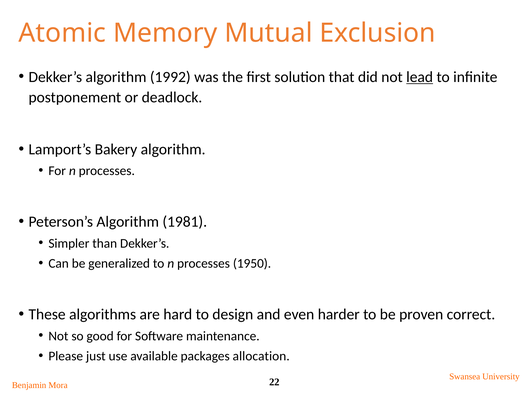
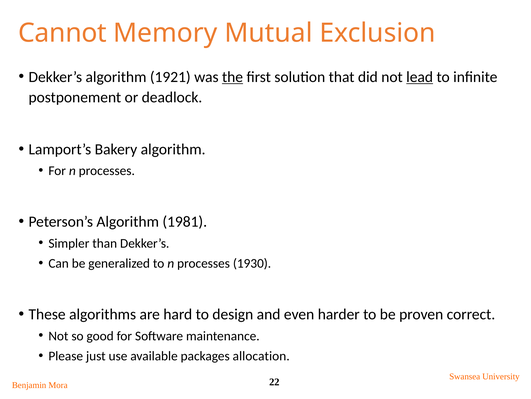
Atomic: Atomic -> Cannot (62, 33)
1992: 1992 -> 1921 (170, 77)
the underline: none -> present (233, 77)
1950: 1950 -> 1930 (252, 263)
